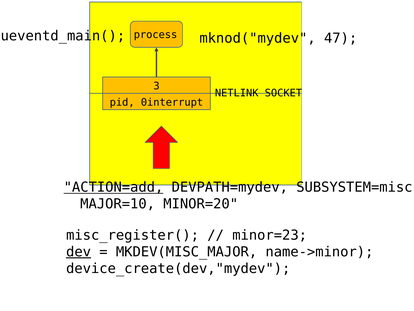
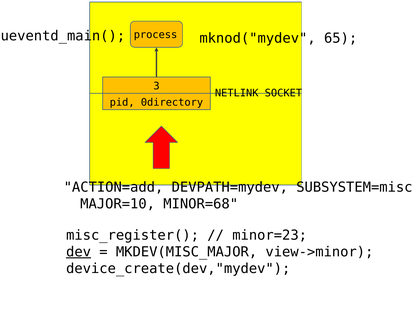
47: 47 -> 65 (341, 38)
0interrupt: 0interrupt -> 0directory (172, 102)
ACTION=add underline: present -> none (114, 187)
MINOR=20: MINOR=20 -> MINOR=68 (201, 204)
name->minor: name->minor -> view->minor (319, 252)
